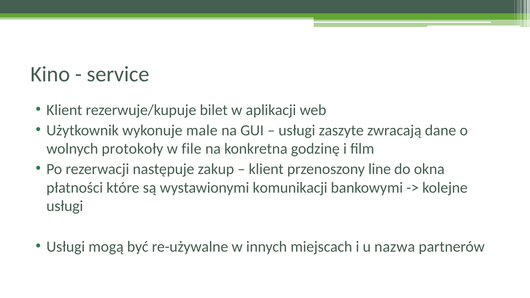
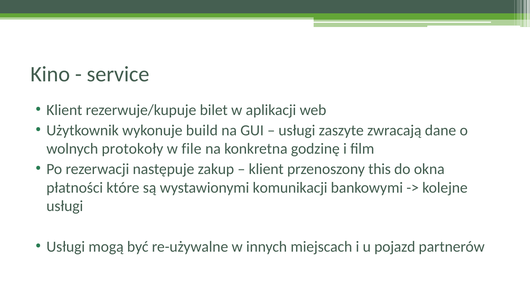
male: male -> build (202, 130)
line: line -> this (380, 169)
nazwa: nazwa -> pojazd (395, 247)
